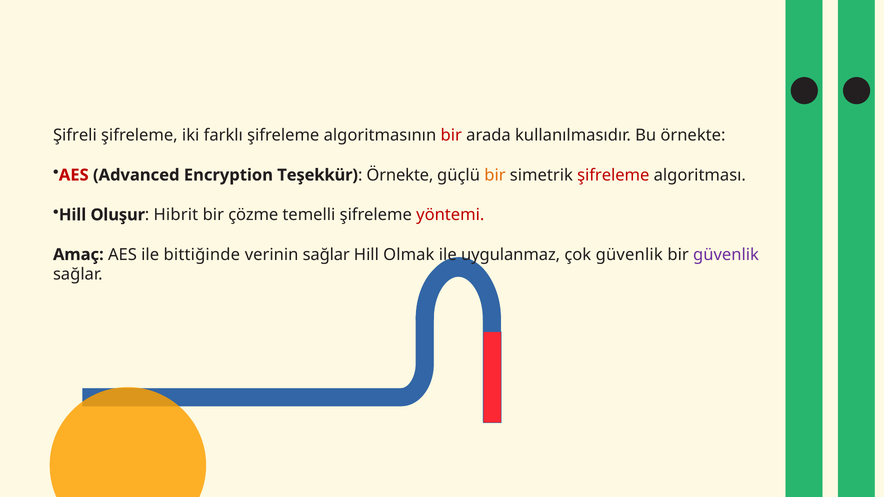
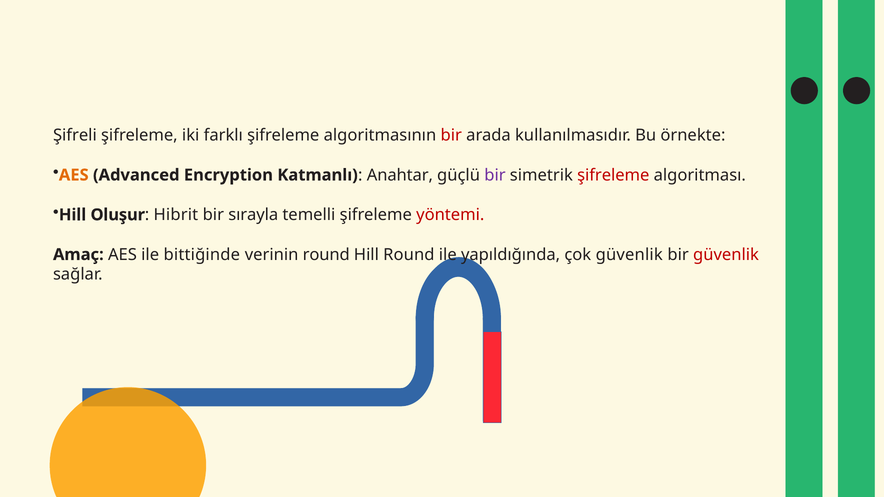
AES colour: red -> orange (74, 175)
Teşekkür: Teşekkür -> Katmanlı (318, 175)
Örnekte: Örnekte -> Anahtar (400, 175)
bir colour: orange -> purple (495, 175)
çözme: çözme -> sırayla (253, 215)
verinin sağlar: sağlar -> round (326, 255)
Hill Olmak: Olmak -> Round (409, 255)
uygulanmaz: uygulanmaz -> yapıldığında (511, 255)
güvenlik colour: purple -> red (726, 255)
